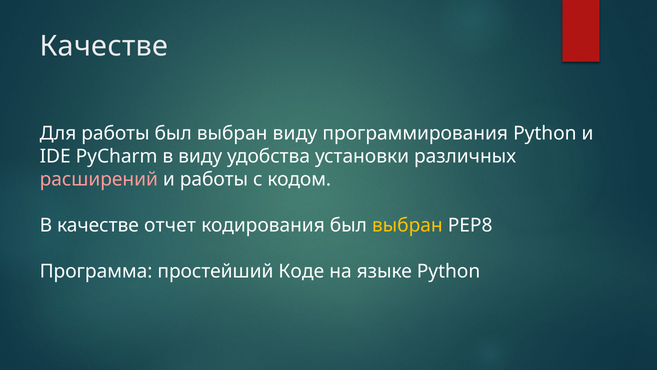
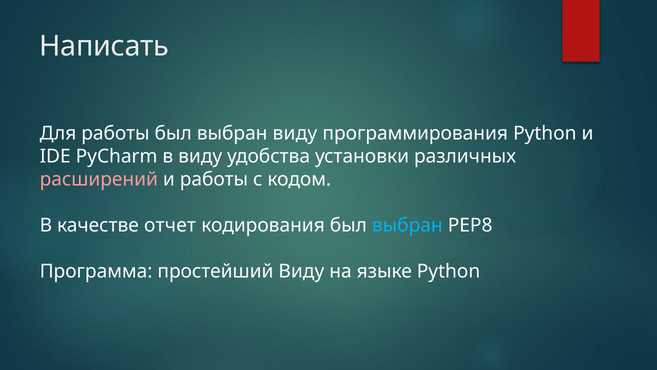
Качестве: Качестве -> Написать (104, 46)
выбран colour: yellow -> light blue (407, 225)
простейший Коде: Коде -> Виду (301, 271)
